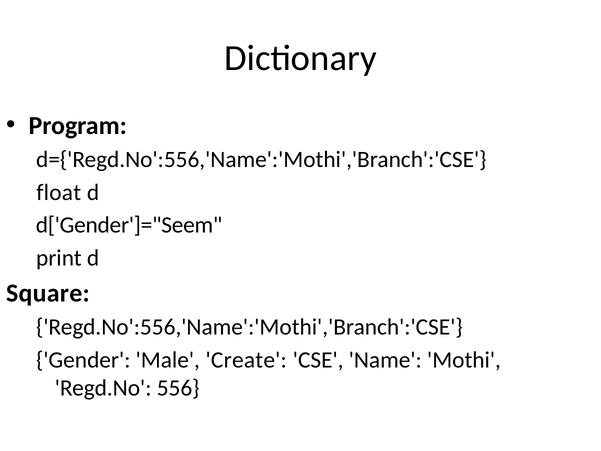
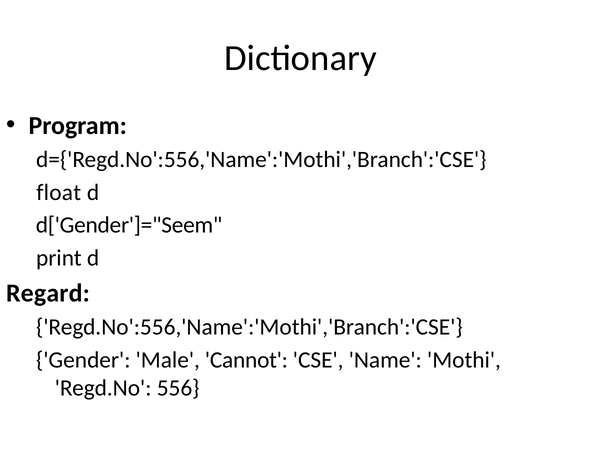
Square: Square -> Regard (48, 293)
Create: Create -> Cannot (246, 360)
